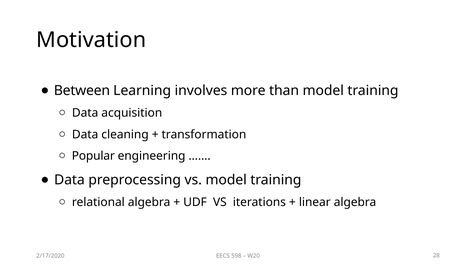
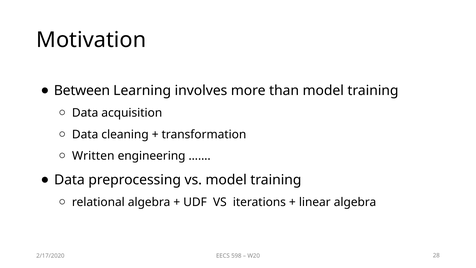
Popular: Popular -> Written (93, 156)
